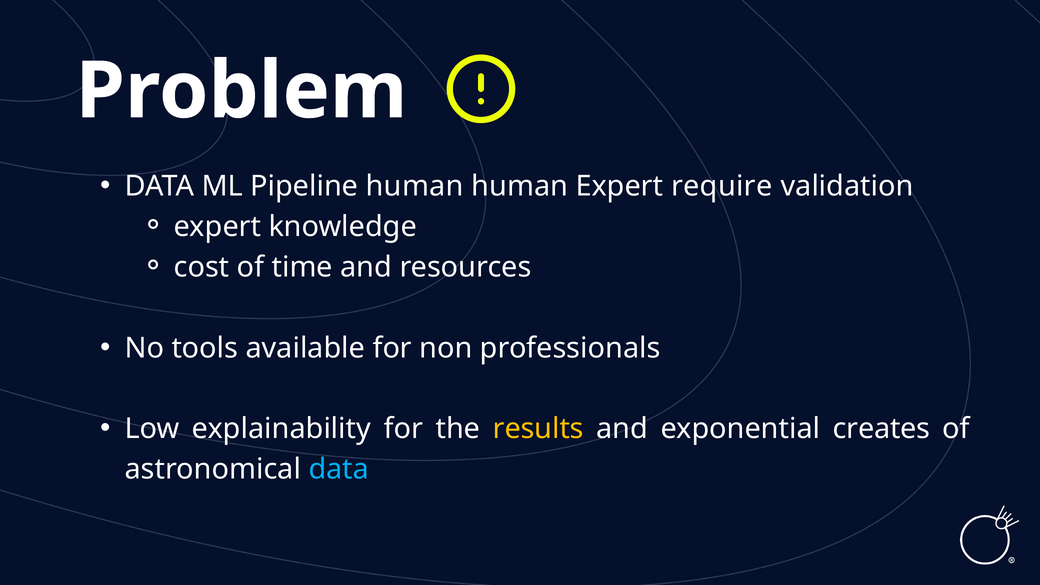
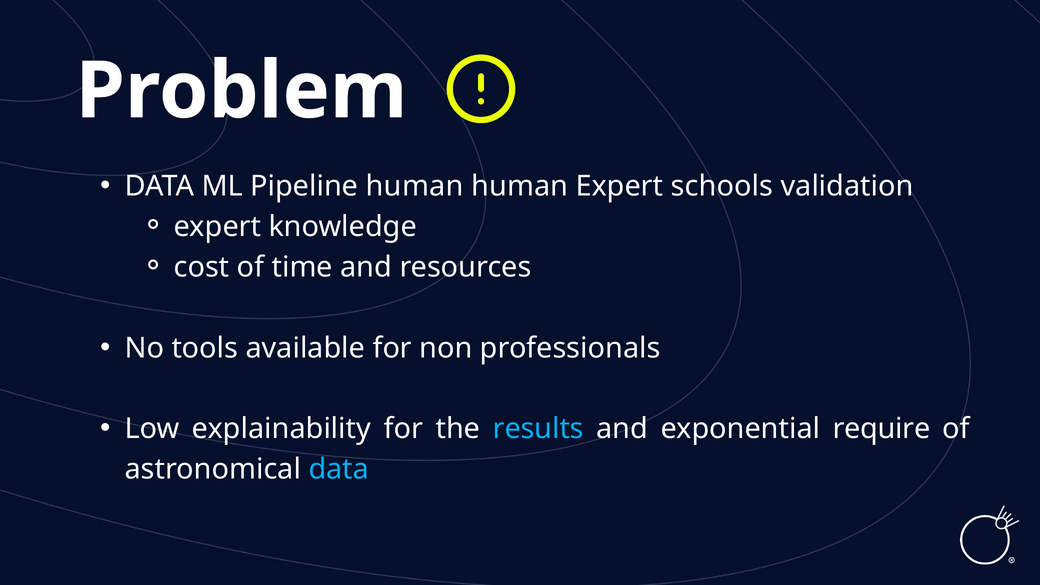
require: require -> schools (722, 186)
results colour: yellow -> light blue (538, 429)
creates: creates -> require (881, 429)
